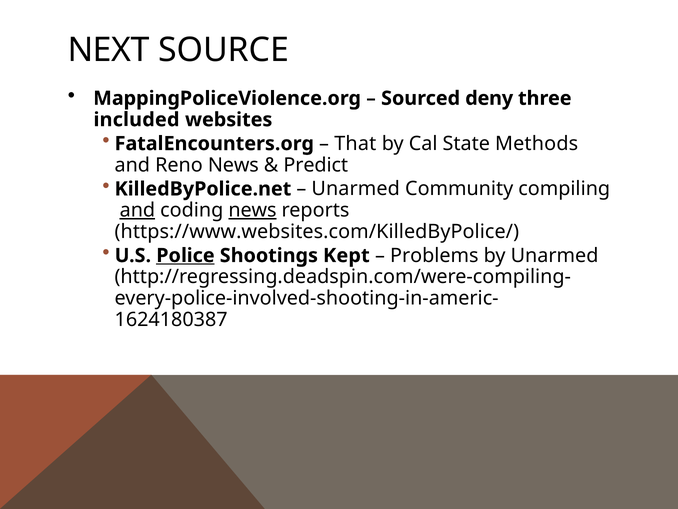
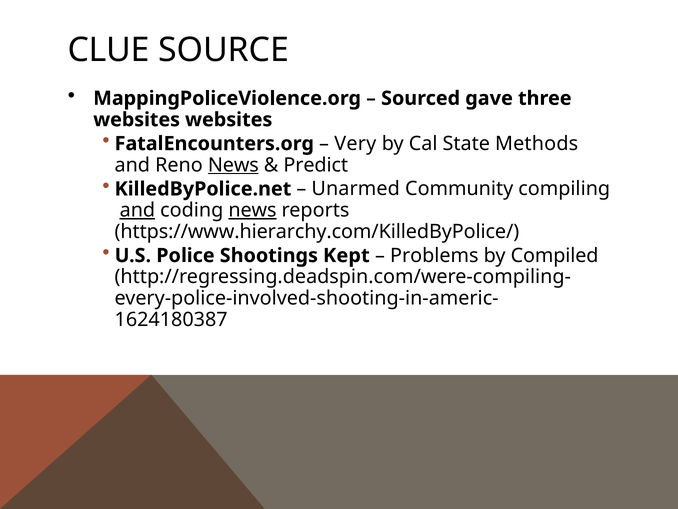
NEXT: NEXT -> CLUE (109, 50)
deny: deny -> gave (489, 98)
included: included -> websites (137, 120)
That: That -> Very (355, 143)
News underline: none -> present (233, 165)
https://www.websites.com/KilledByPolice/: https://www.websites.com/KilledByPolice/ -> https://www.hierarchy.com/KilledByPolice/ (317, 231)
Police underline: present -> none (185, 255)
by Unarmed: Unarmed -> Compiled (555, 255)
